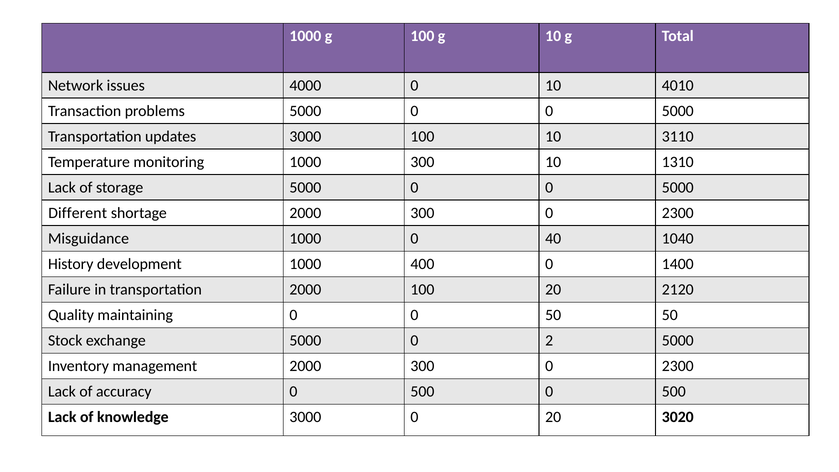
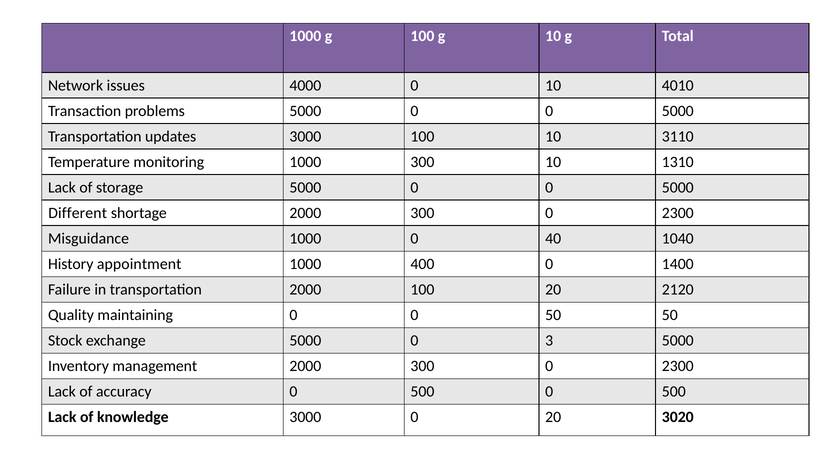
development: development -> appointment (139, 264)
2: 2 -> 3 (549, 341)
